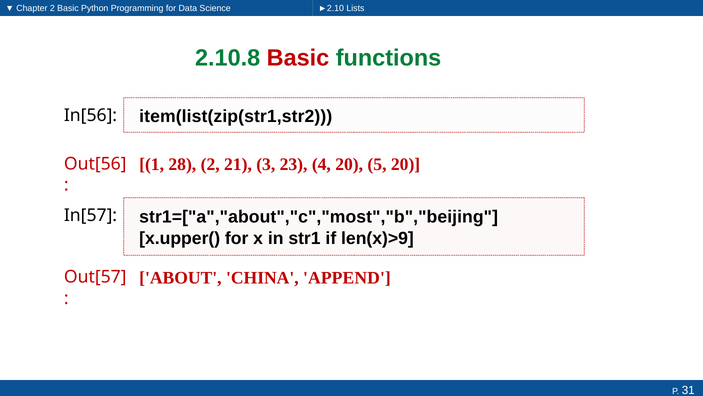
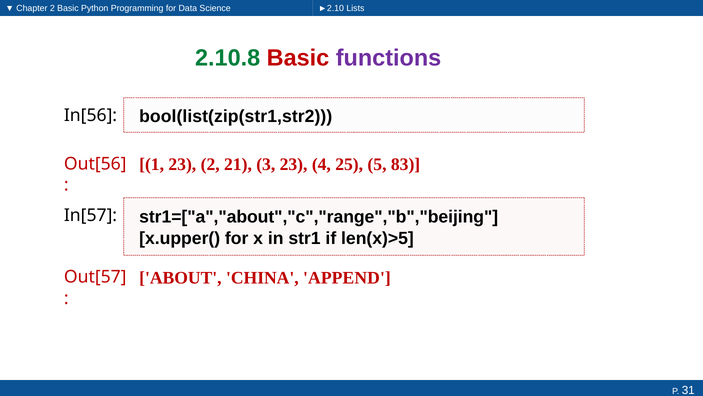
functions colour: green -> purple (389, 58)
item(list(zip(str1,str2: item(list(zip(str1,str2 -> bool(list(zip(str1,str2 (236, 116)
1 28: 28 -> 23 (182, 164)
4 20: 20 -> 25 (349, 164)
5 20: 20 -> 83 (406, 164)
str1=["a","about","c","most","b","beijing: str1=["a","about","c","most","b","beijing -> str1=["a","about","c","range","b","beijing (319, 217)
len(x)>9: len(x)>9 -> len(x)>5 (377, 238)
